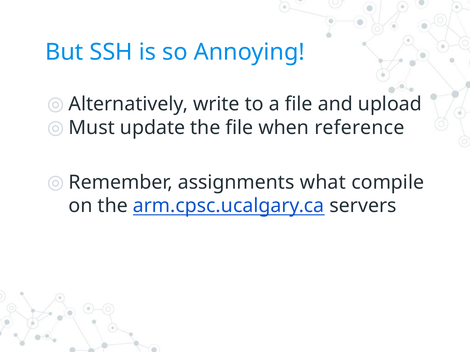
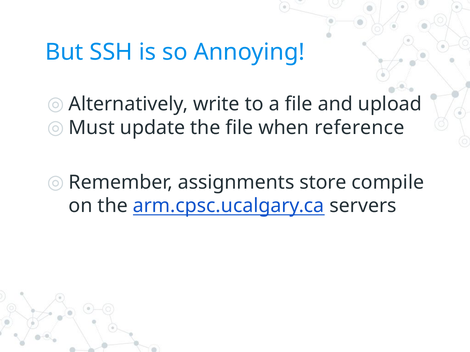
what: what -> store (323, 183)
